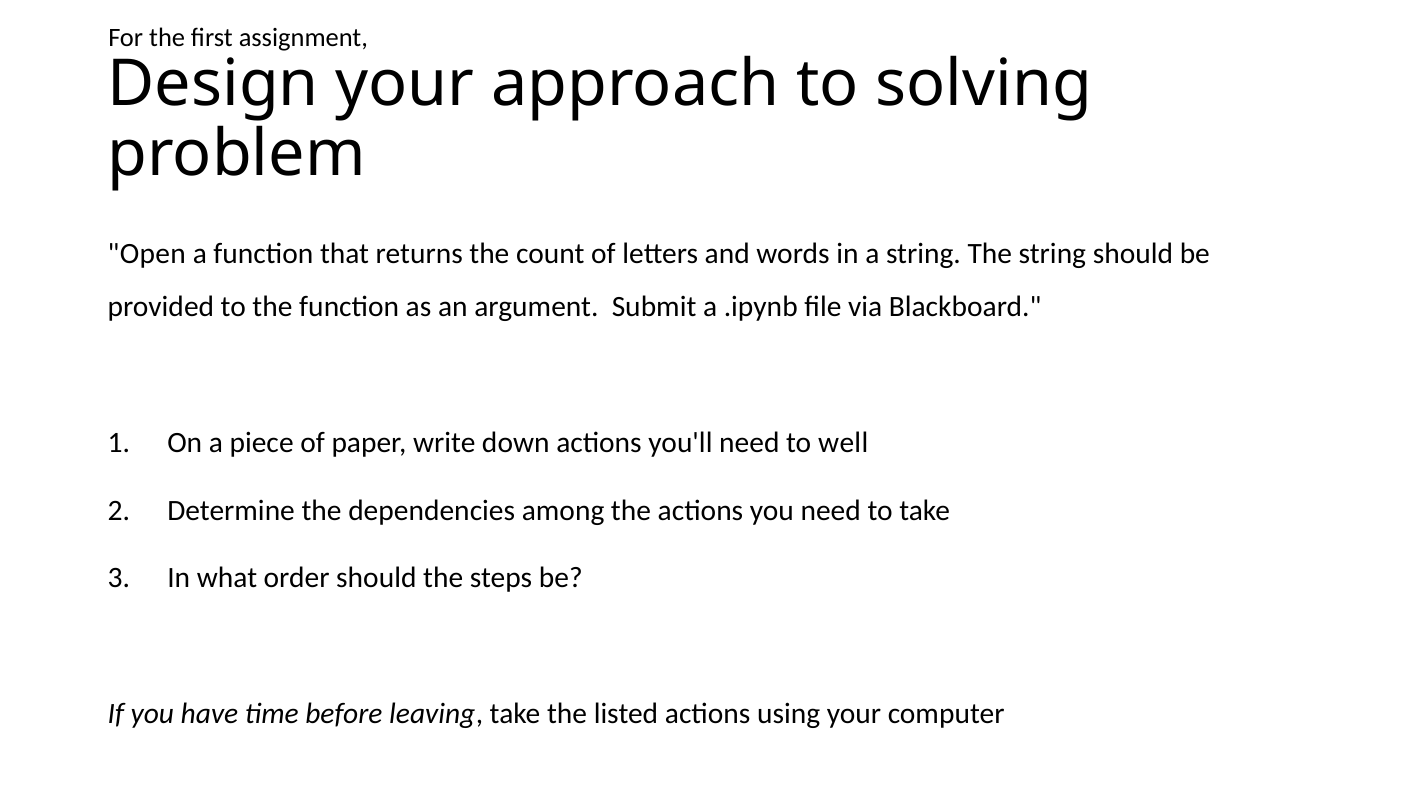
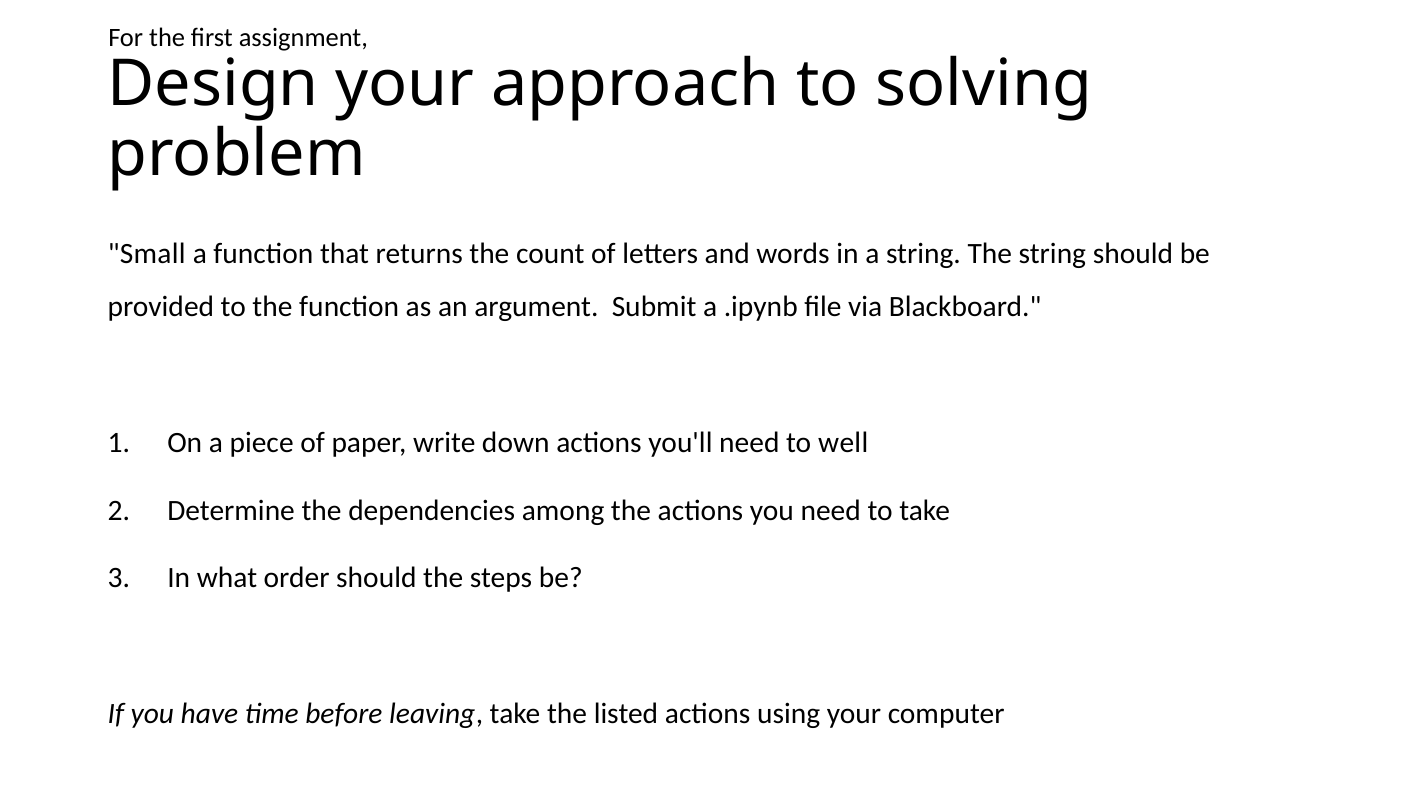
Open: Open -> Small (147, 254)
